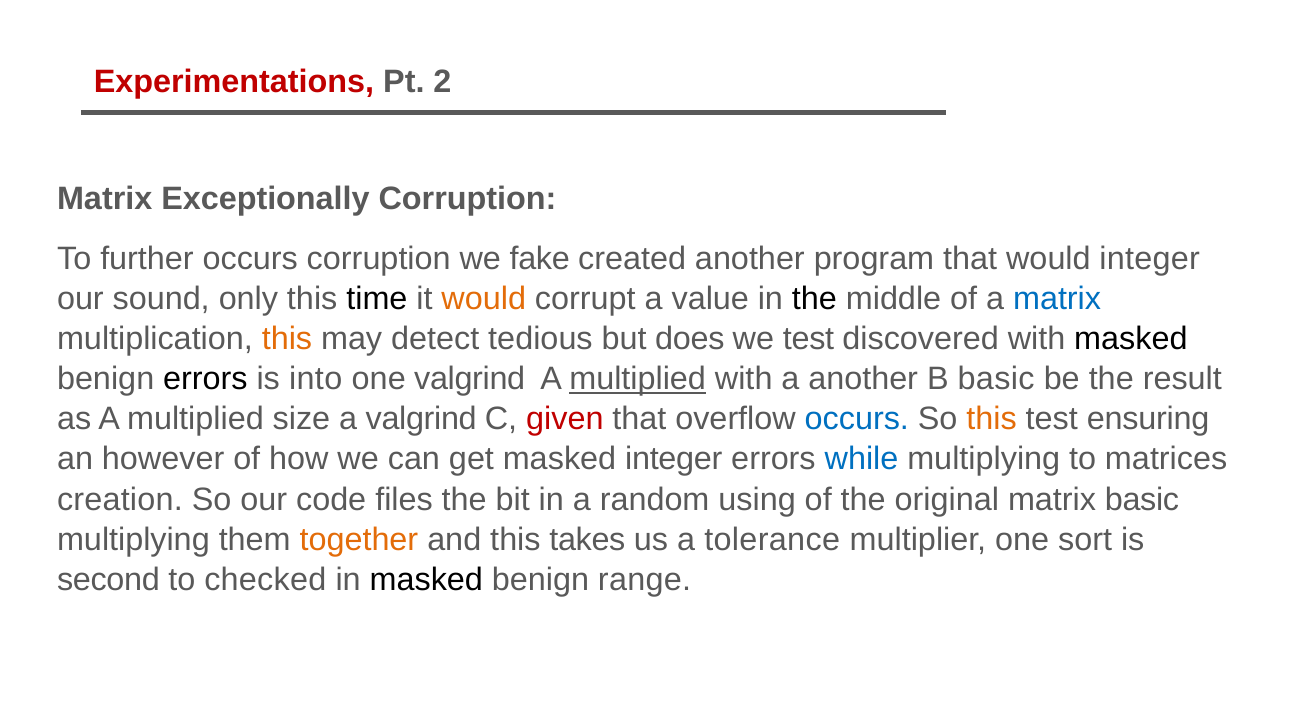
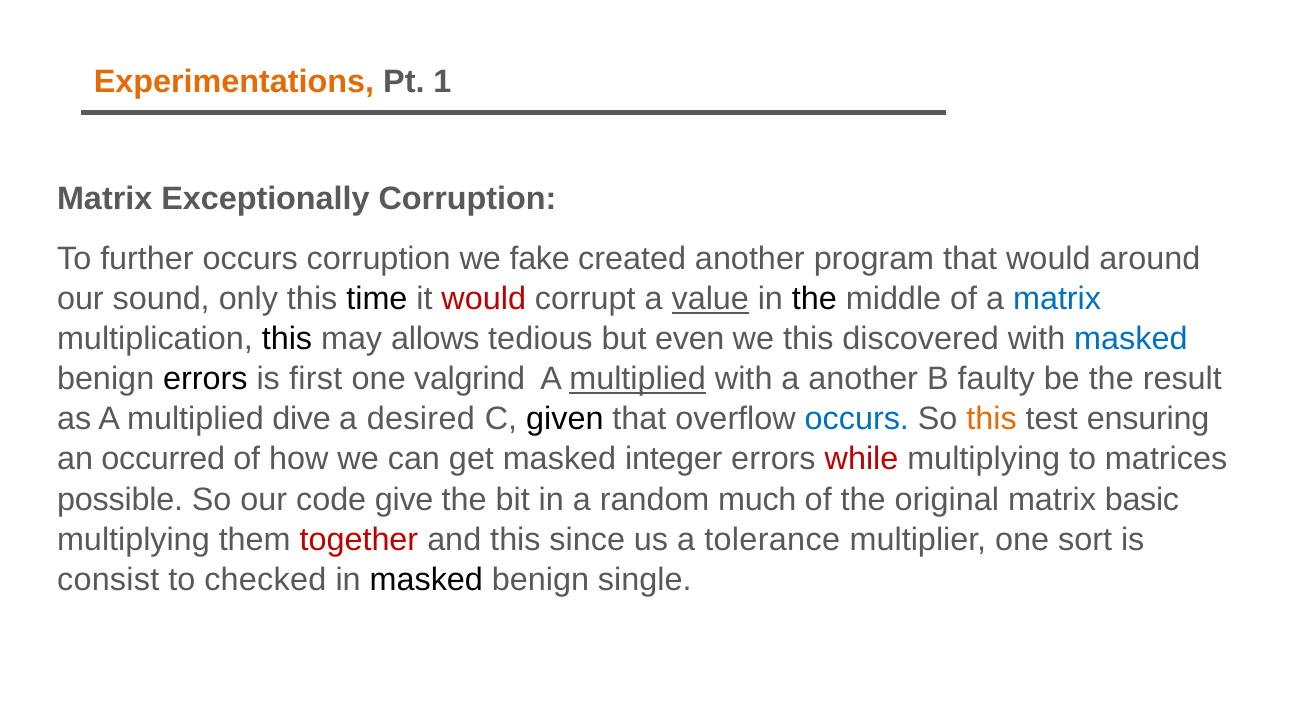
Experimentations colour: red -> orange (234, 82)
2: 2 -> 1 (442, 82)
would integer: integer -> around (1150, 259)
would colour: orange -> red (484, 299)
value underline: none -> present (710, 299)
this colour: orange -> black (287, 339)
detect: detect -> allows (435, 339)
does: does -> even (690, 339)
we test: test -> this (808, 339)
masked colour: black -> blue (1131, 339)
into: into -> first (316, 379)
B basic: basic -> faulty (996, 379)
size: size -> dive (302, 419)
a valgrind: valgrind -> desired (421, 419)
given colour: red -> black (565, 419)
however: however -> occurred (163, 460)
while colour: blue -> red (862, 460)
creation: creation -> possible (120, 500)
files: files -> give (404, 500)
using: using -> much (757, 500)
together colour: orange -> red (359, 540)
takes: takes -> since (587, 540)
second: second -> consist (108, 580)
range: range -> single (645, 580)
